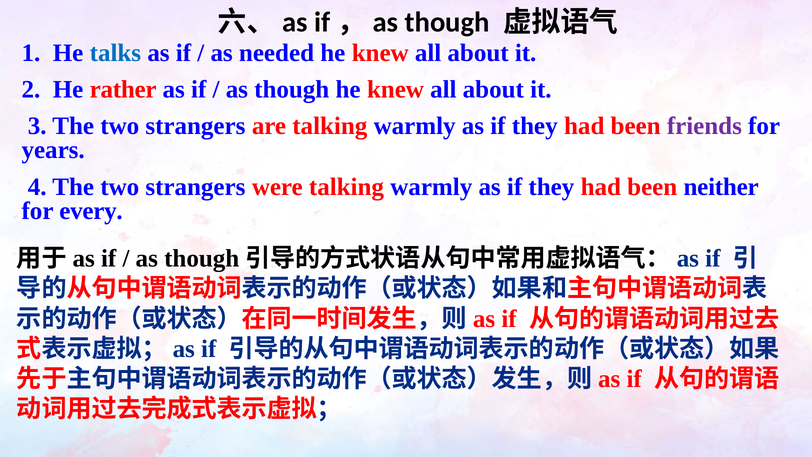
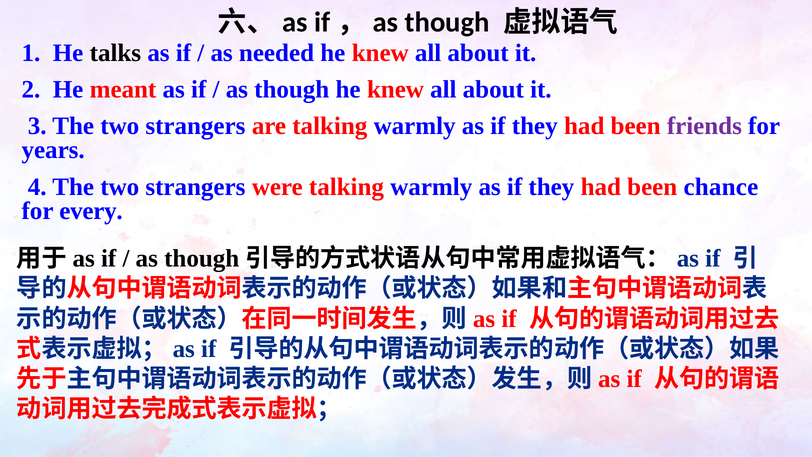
talks colour: blue -> black (115, 53)
rather: rather -> meant (123, 89)
neither: neither -> chance (721, 187)
